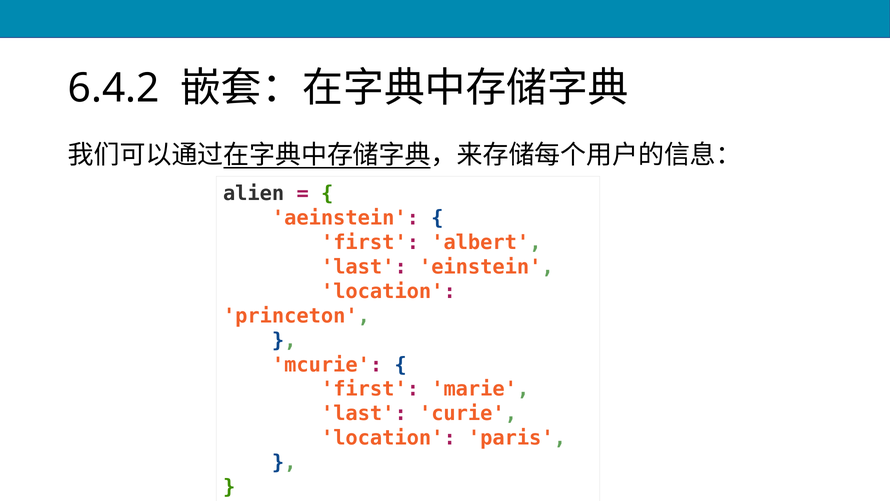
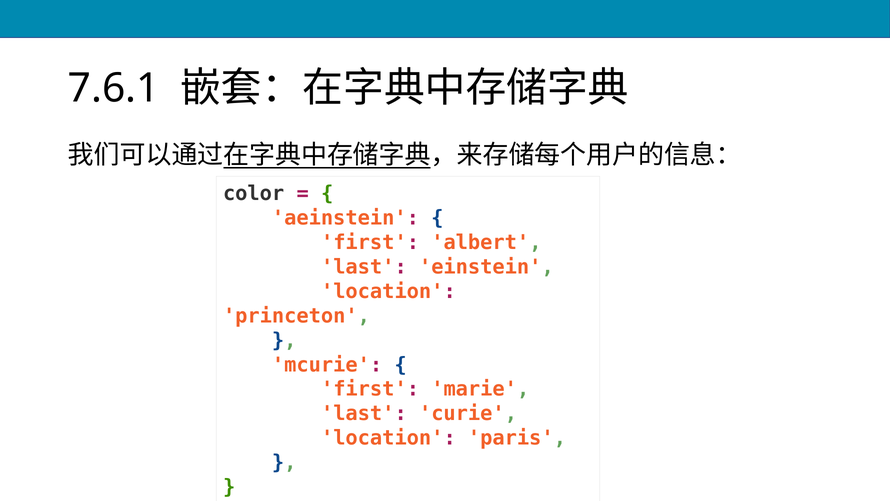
6.4.2: 6.4.2 -> 7.6.1 (114, 88)
alien: alien -> color (254, 193)
